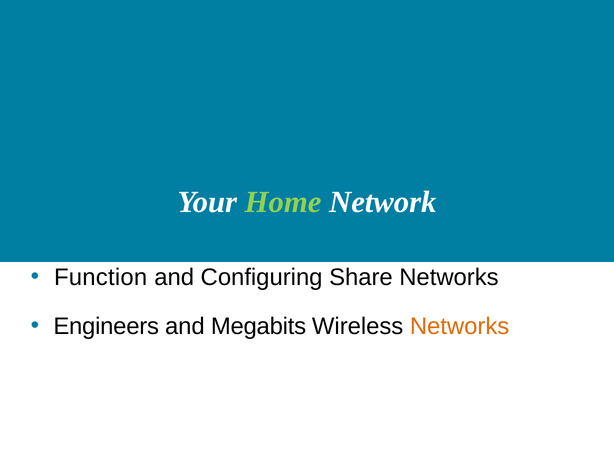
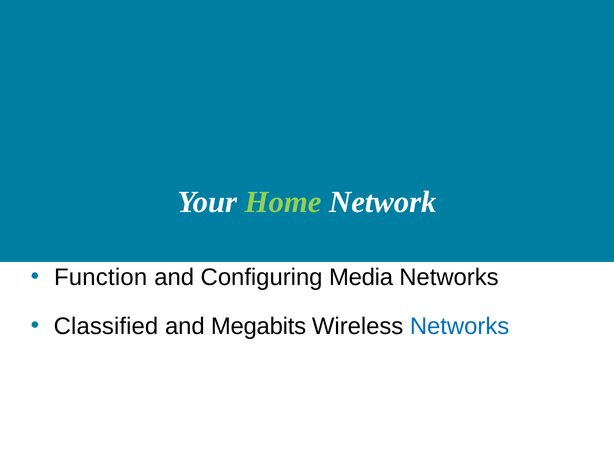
Share: Share -> Media (361, 277)
Engineers: Engineers -> Classified (106, 326)
Networks colour: orange -> blue (460, 326)
